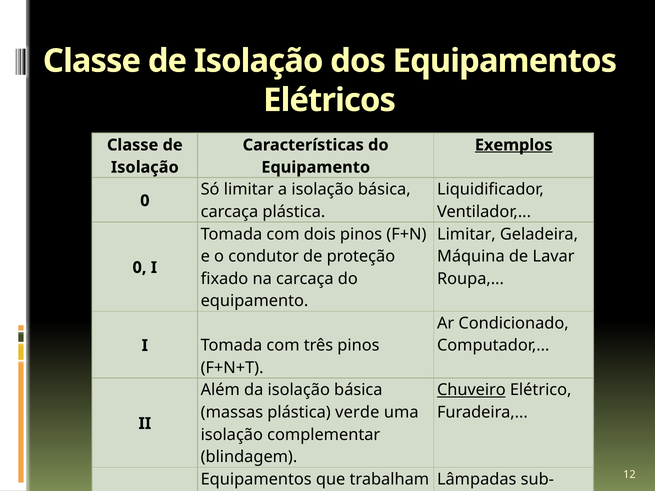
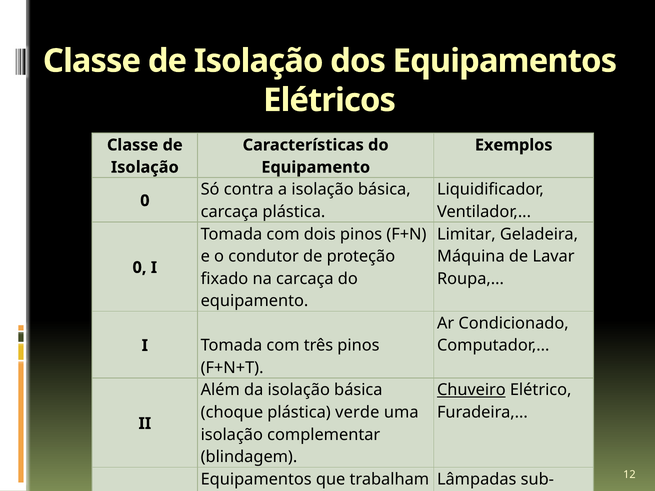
Exemplos underline: present -> none (514, 145)
Só limitar: limitar -> contra (249, 190)
massas: massas -> choque (232, 413)
